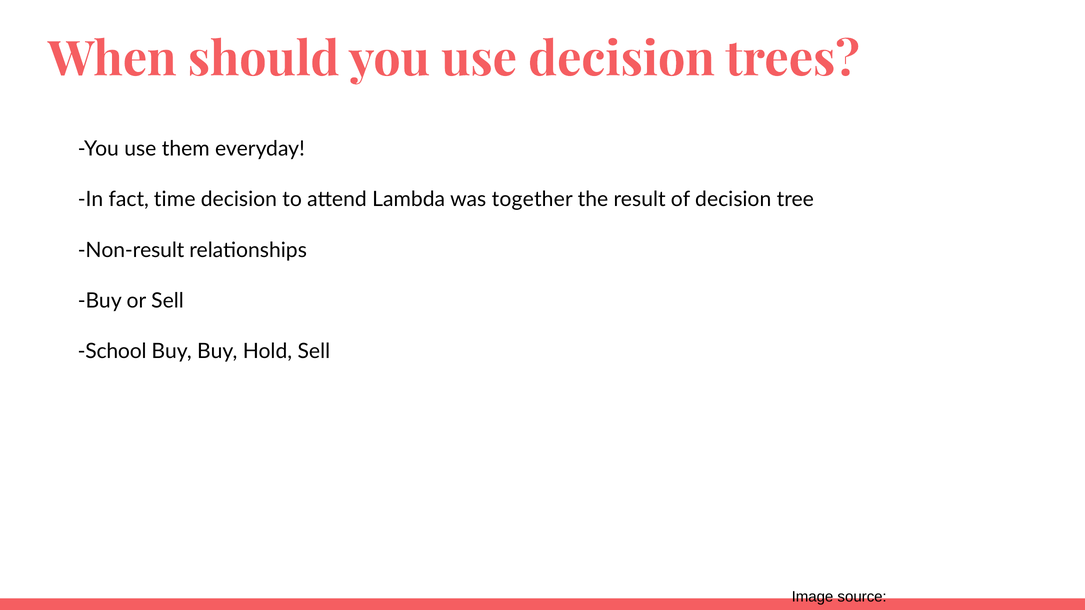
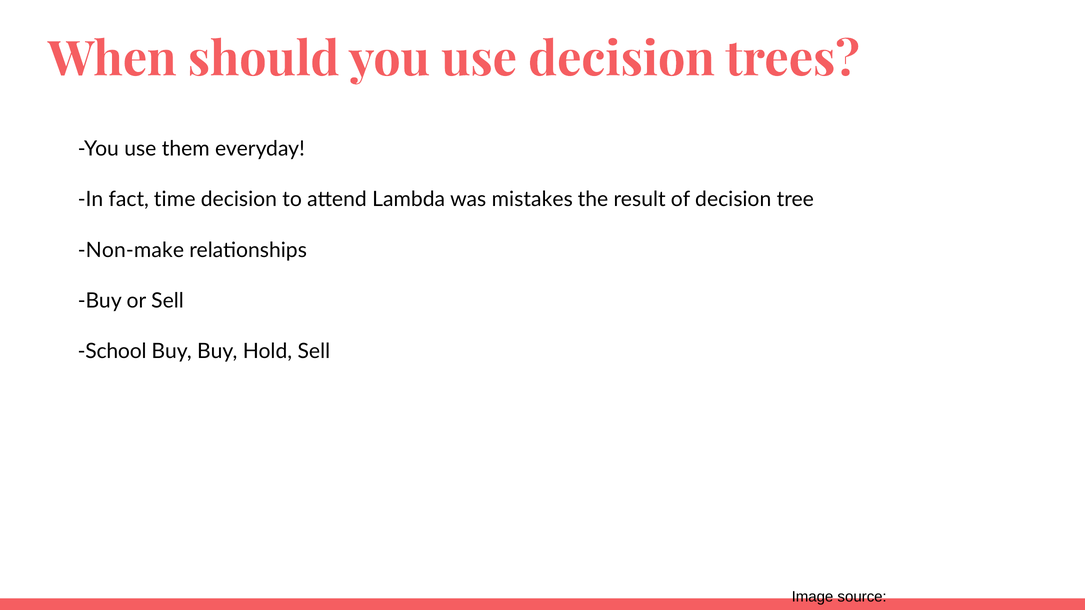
together: together -> mistakes (532, 200)
Non-result: Non-result -> Non-make (131, 250)
